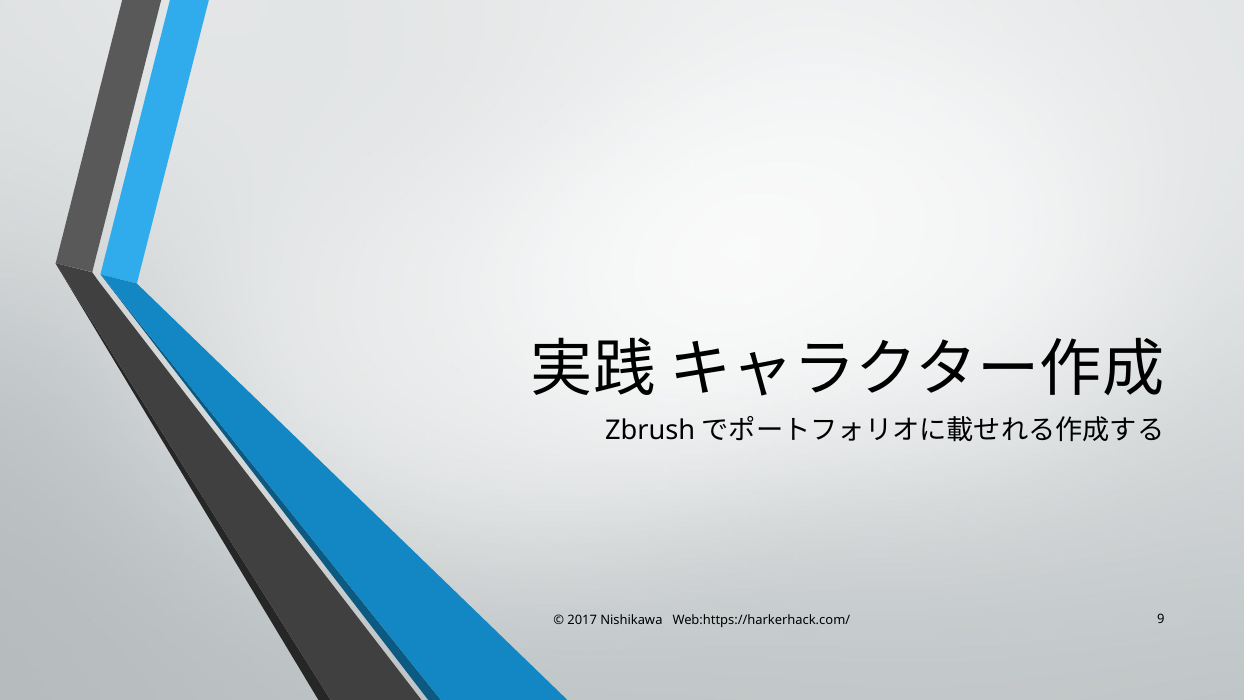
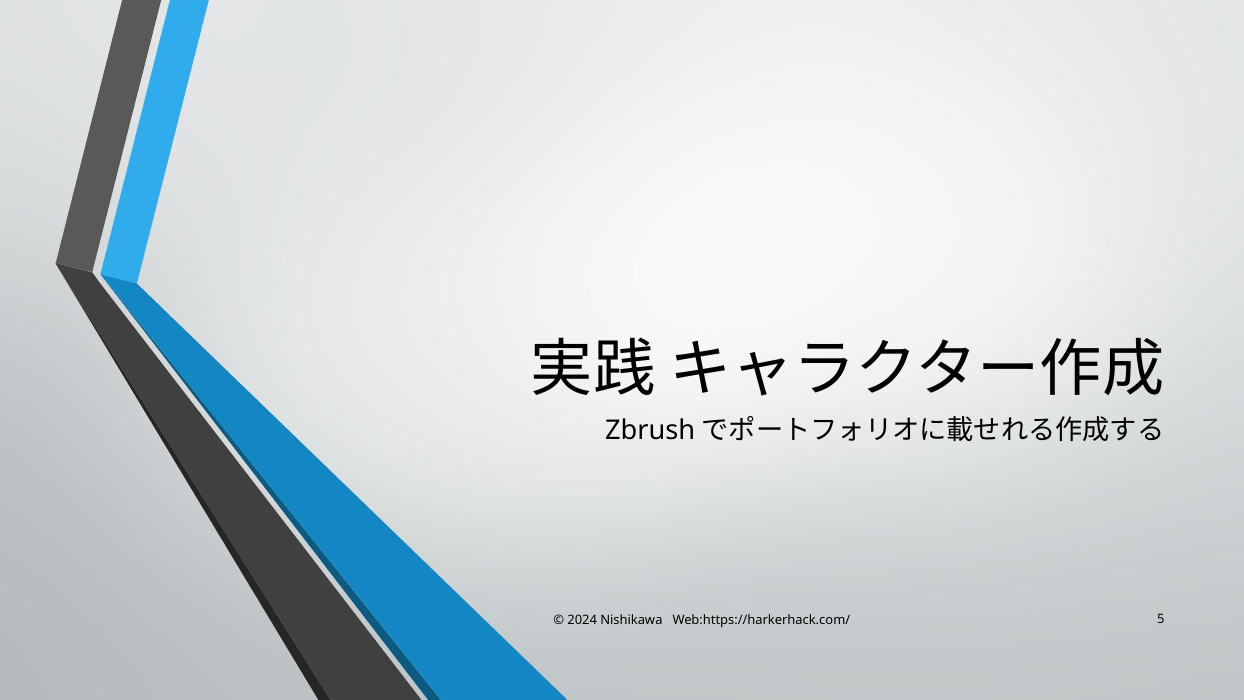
2017: 2017 -> 2024 (582, 620)
9: 9 -> 5 (1161, 619)
